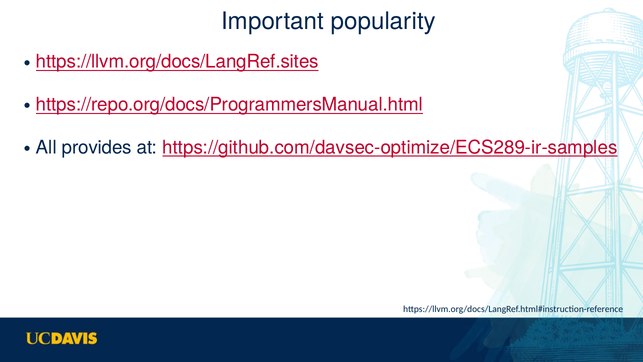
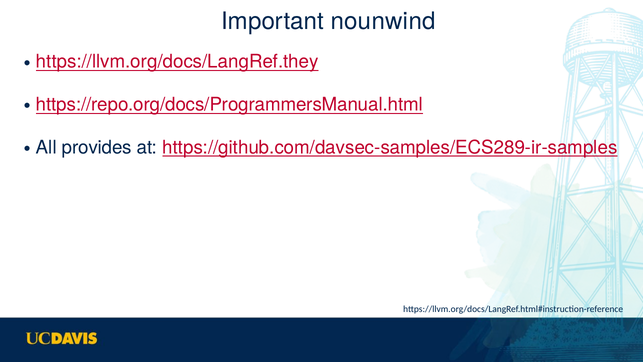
popularity: popularity -> nounwind (383, 22)
https://llvm.org/docs/LangRef.sites: https://llvm.org/docs/LangRef.sites -> https://llvm.org/docs/LangRef.they (177, 62)
https://github.com/davsec-optimize/ECS289-ir-samples: https://github.com/davsec-optimize/ECS289-ir-samples -> https://github.com/davsec-samples/ECS289-ir-samples (390, 147)
